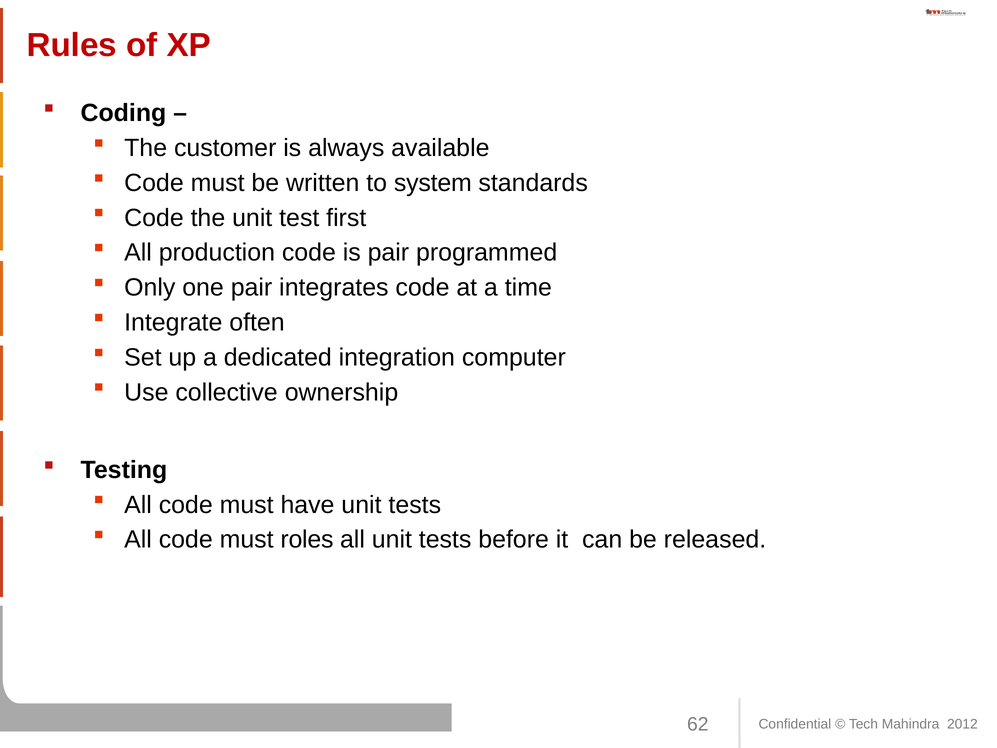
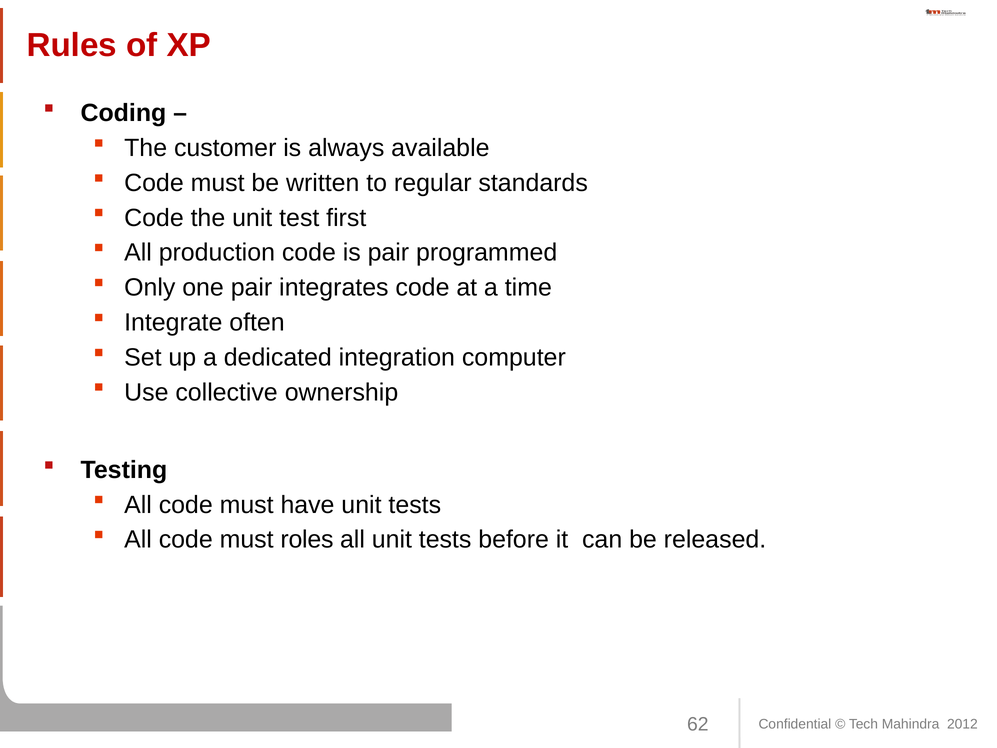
system: system -> regular (433, 183)
